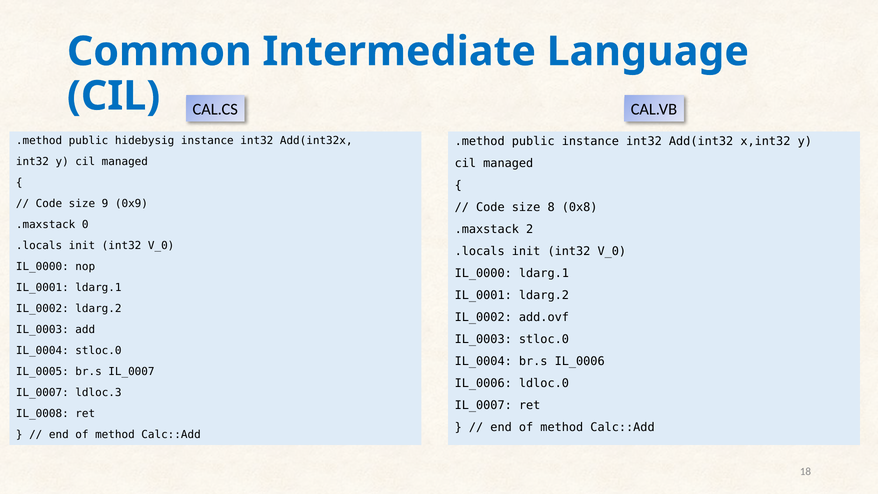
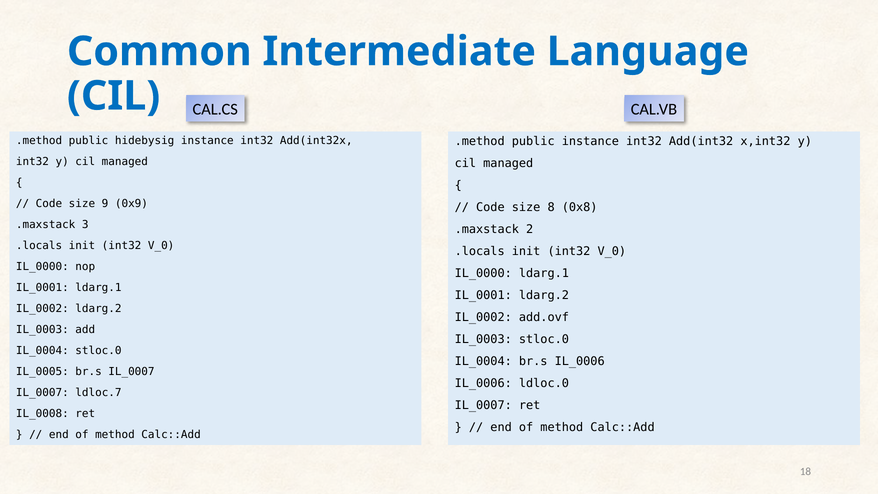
0: 0 -> 3 (85, 225)
ldloc.3: ldloc.3 -> ldloc.7 (98, 393)
